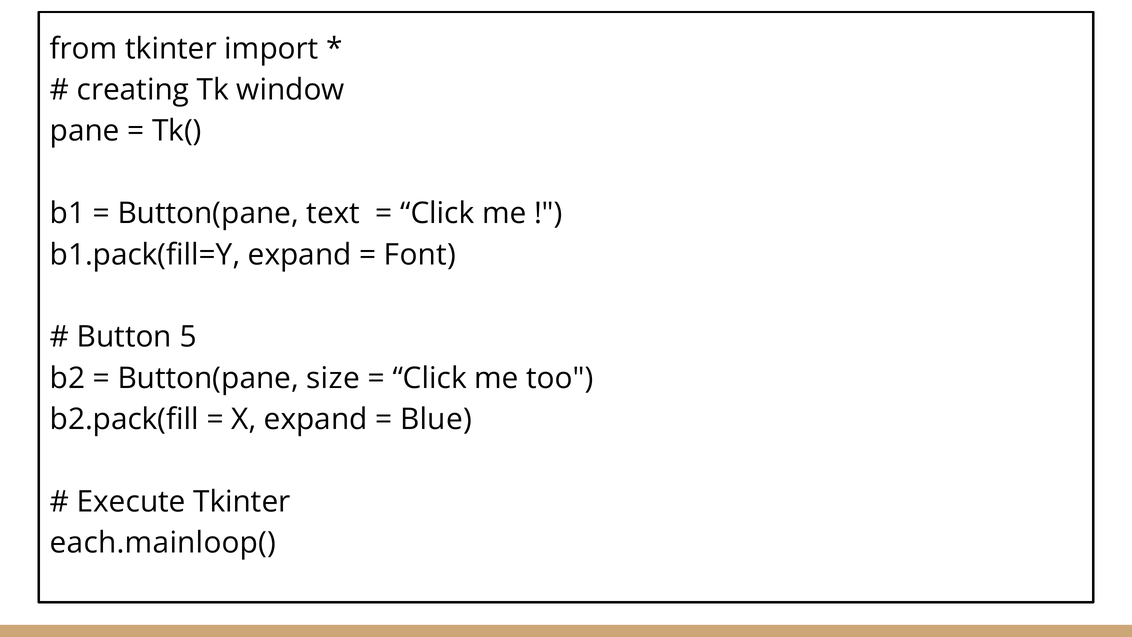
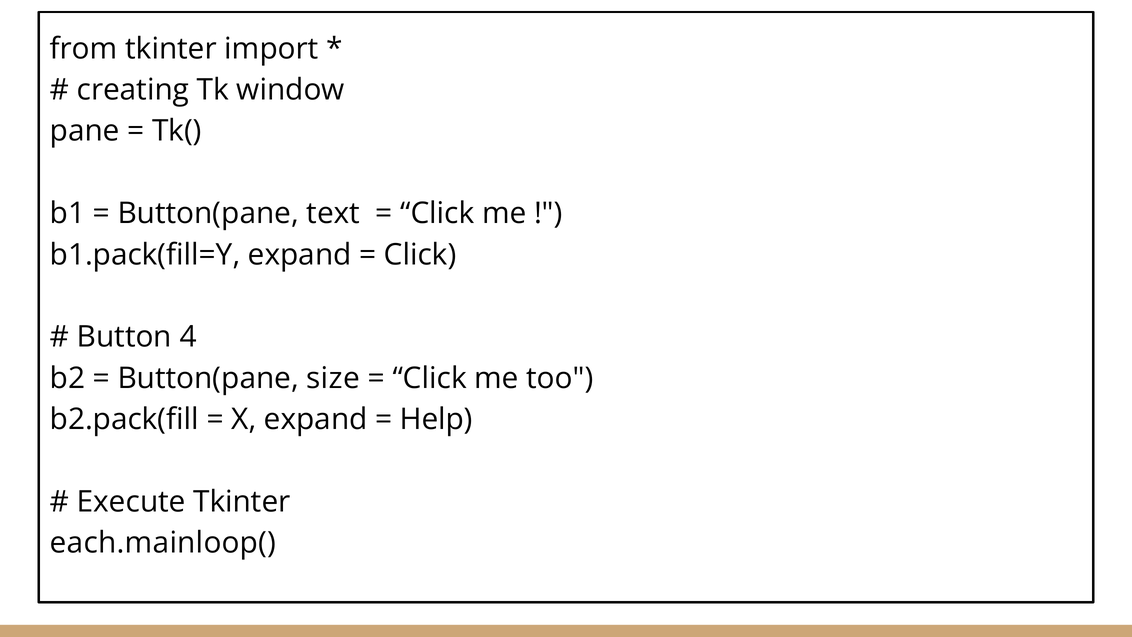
Font: Font -> Click (420, 255)
5: 5 -> 4 (188, 337)
Blue: Blue -> Help (436, 419)
